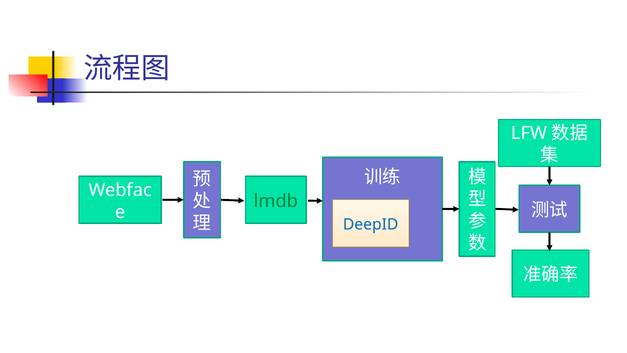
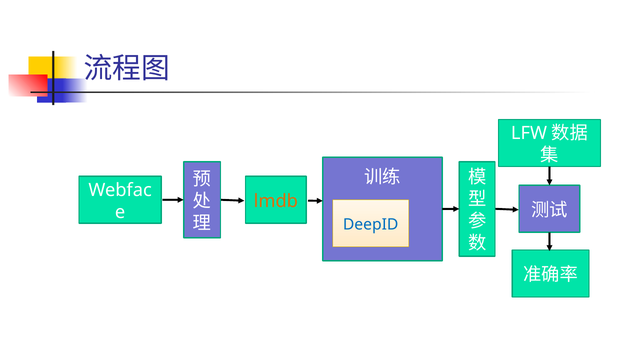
lmdb colour: green -> orange (276, 201)
